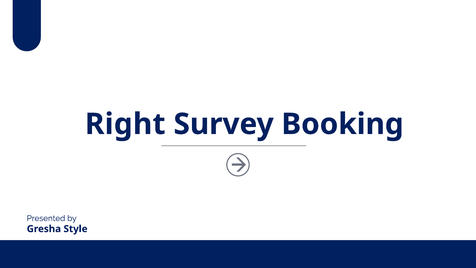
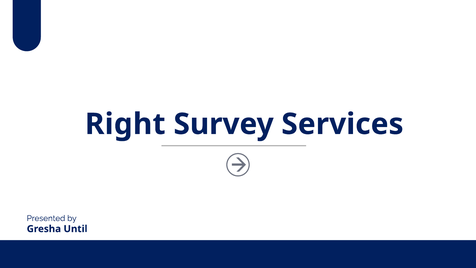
Booking: Booking -> Services (342, 124)
Style: Style -> Until (76, 229)
